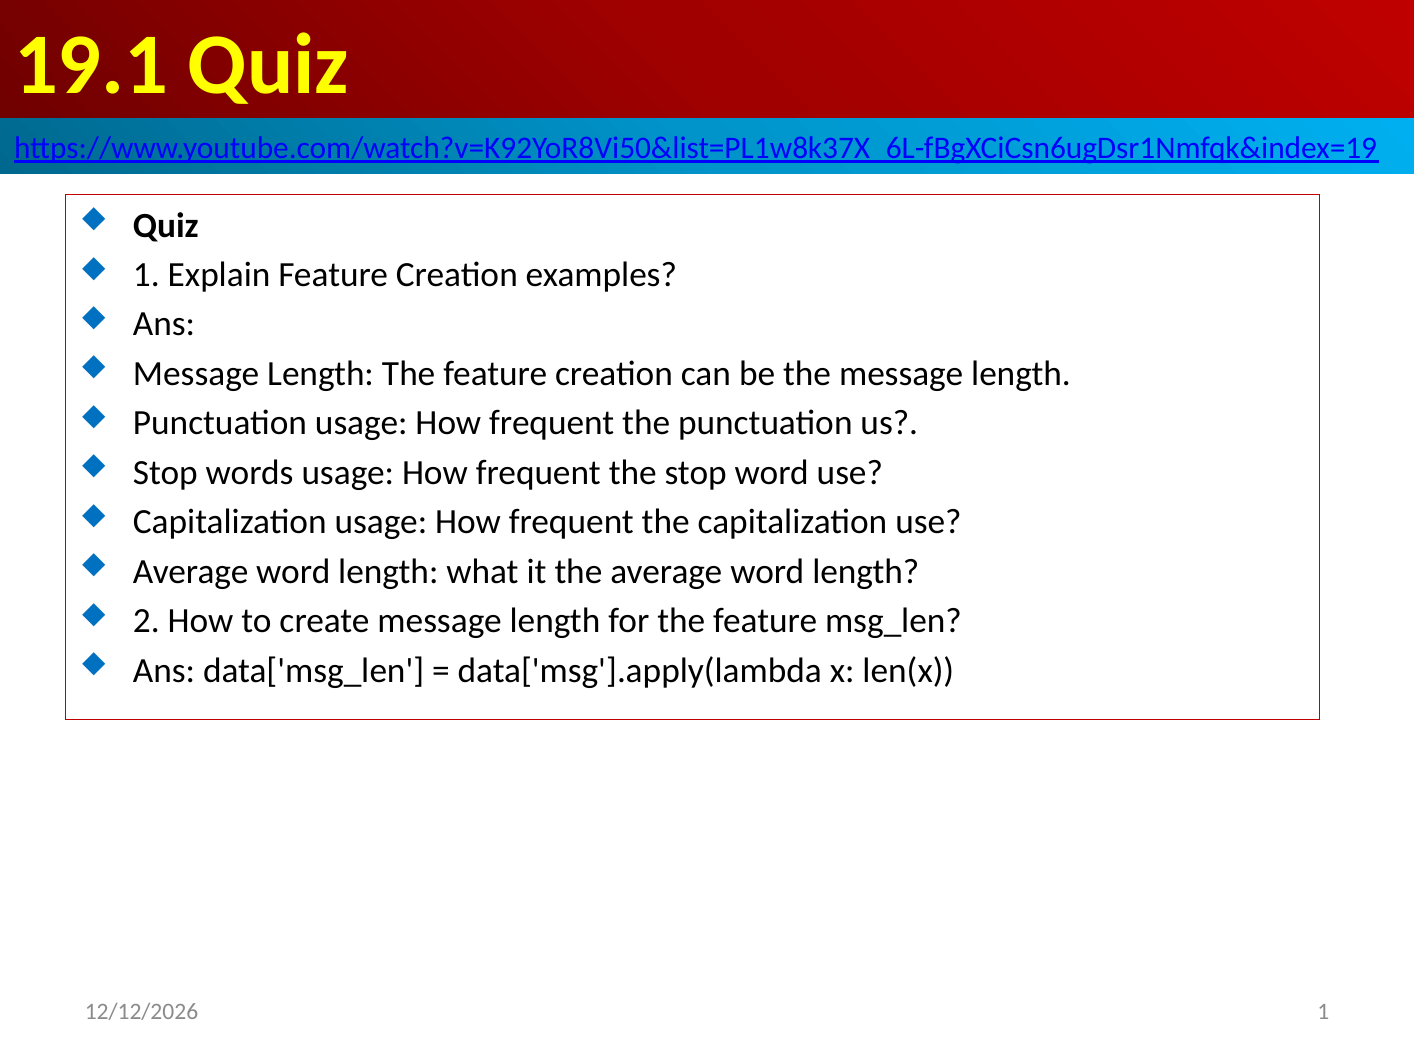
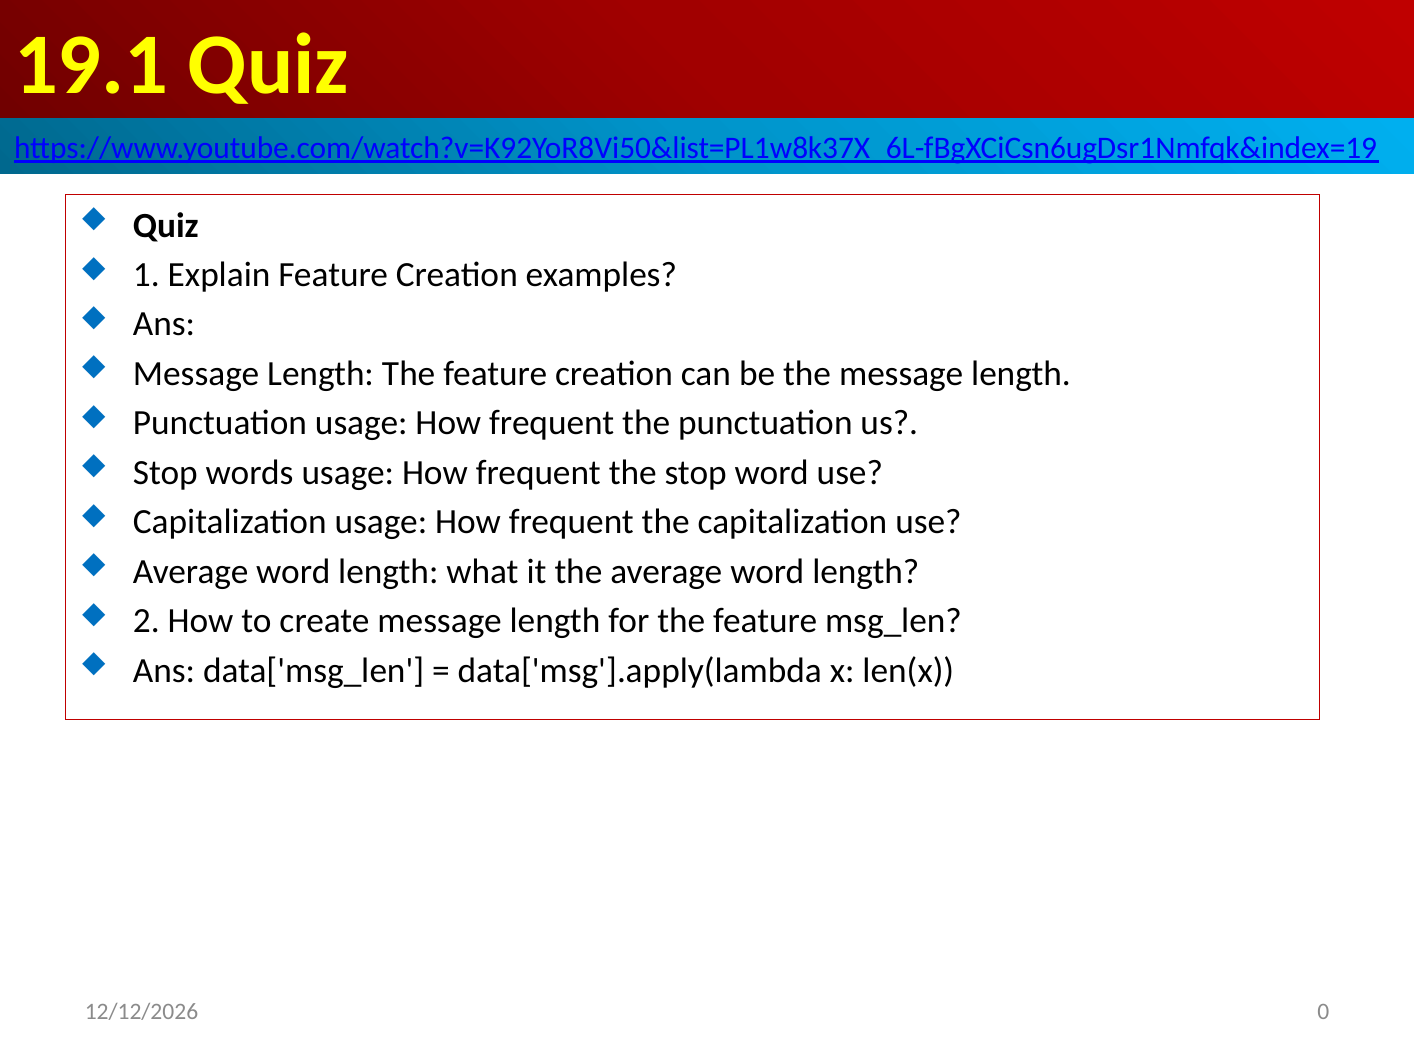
1: 1 -> 0 (1323, 1013)
